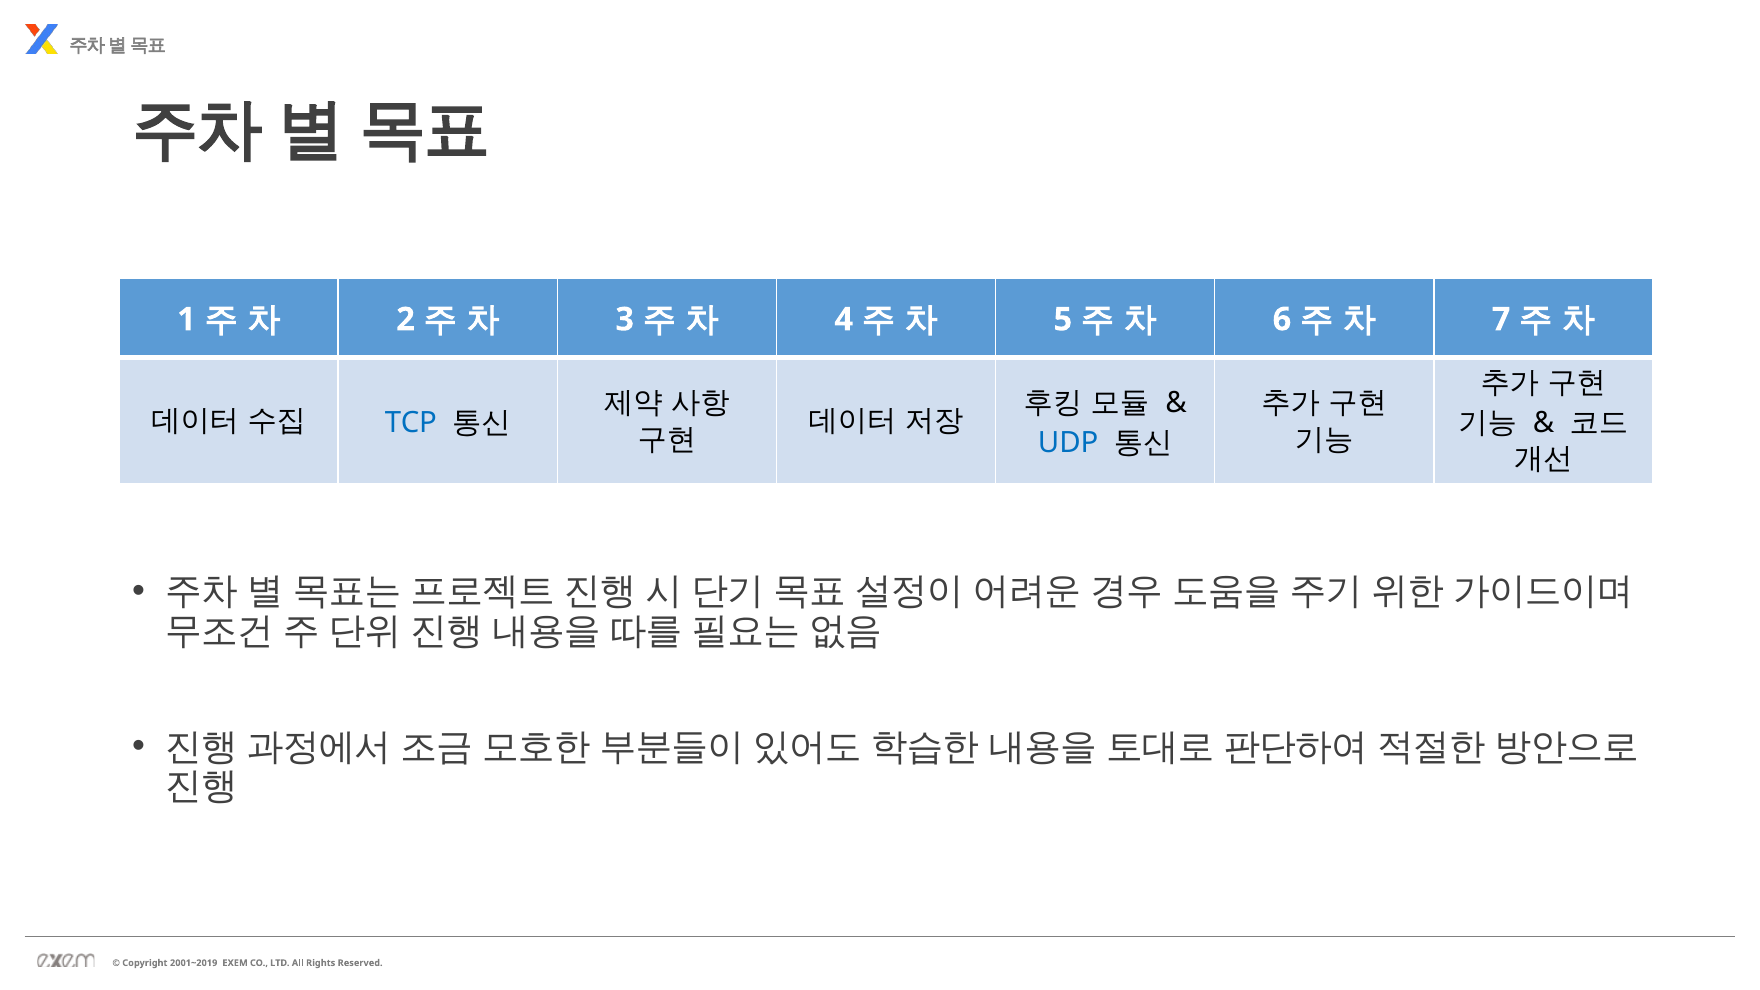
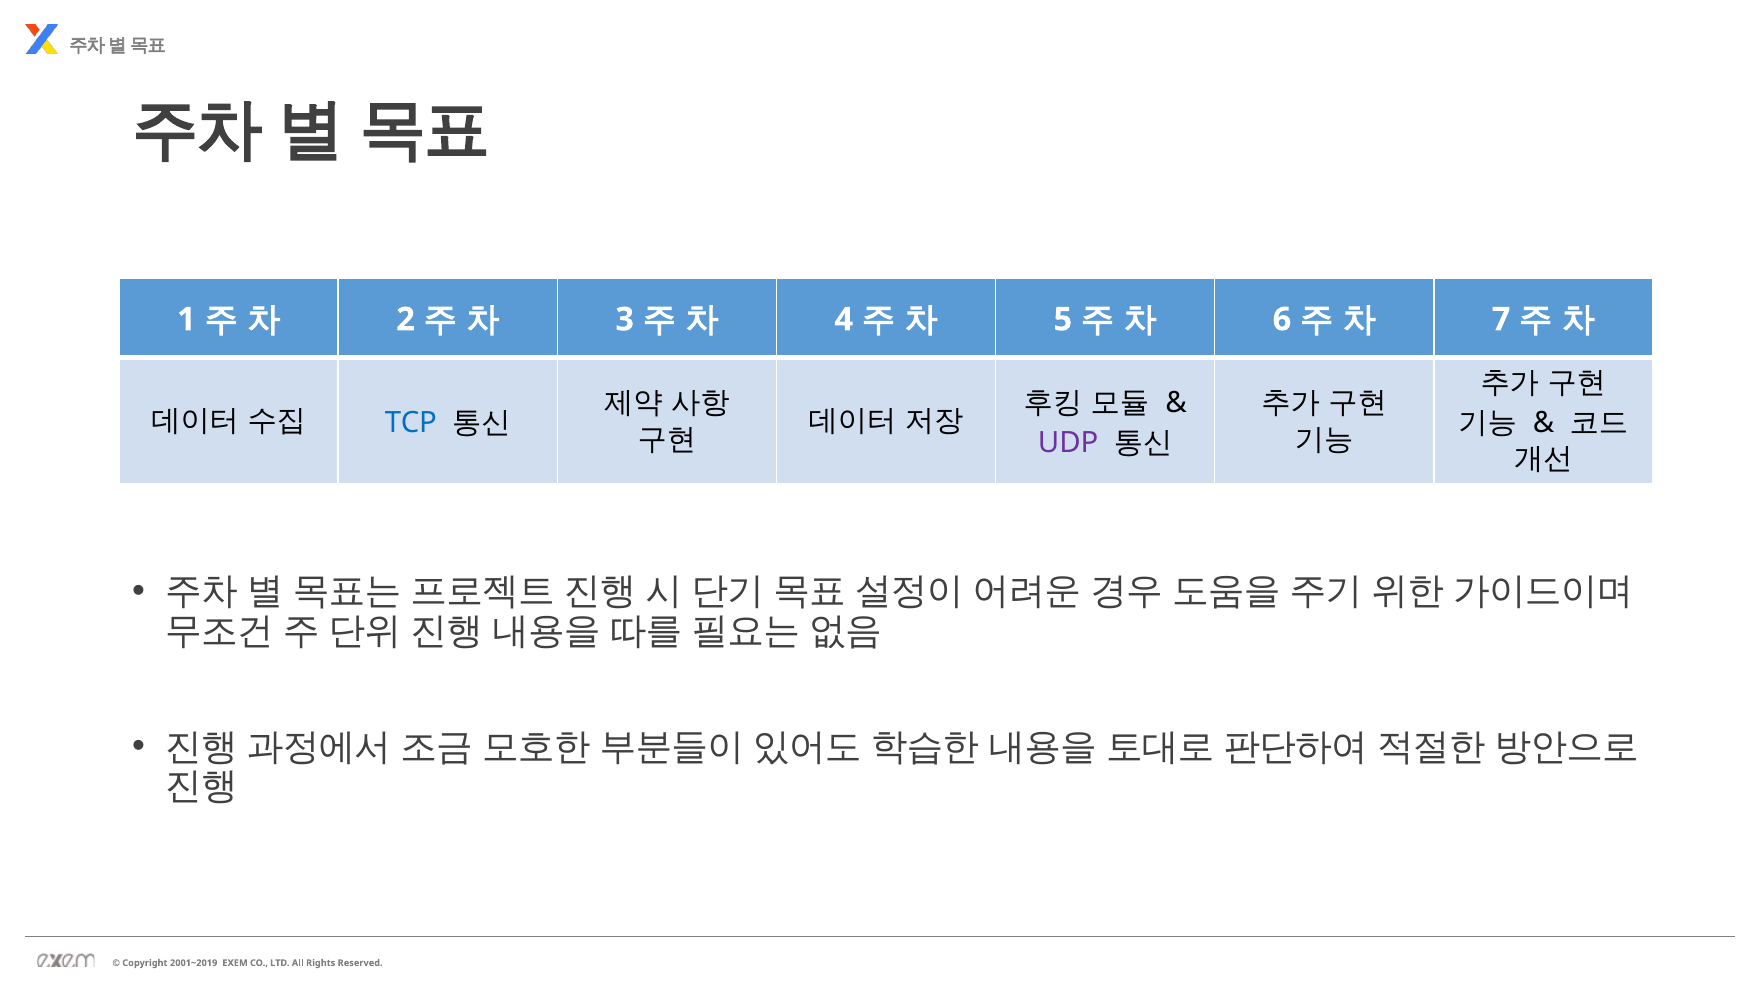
UDP colour: blue -> purple (1068, 442)
